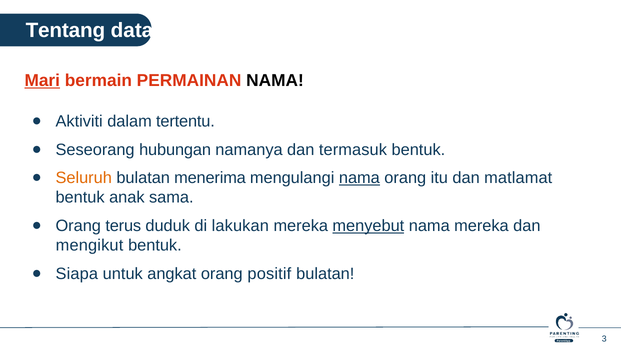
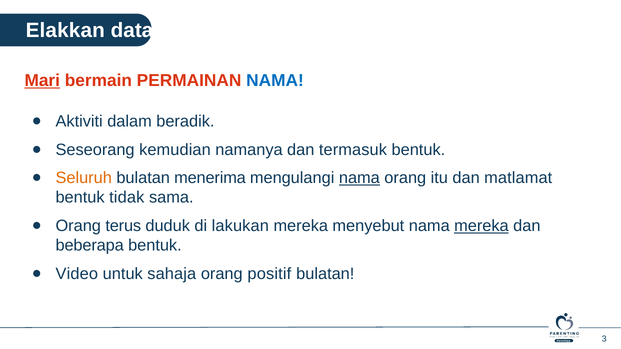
Tentang: Tentang -> Elakkan (65, 30)
NAMA colour: black -> blue (275, 81)
tertentu: tertentu -> beradik (185, 121)
hubungan: hubungan -> kemudian (175, 150)
anak: anak -> tidak (127, 198)
menyebut underline: present -> none (368, 226)
mereka underline: none -> present (481, 226)
mengikut: mengikut -> beberapa (90, 246)
Siapa: Siapa -> Video (77, 274)
angkat: angkat -> sahaja (172, 274)
